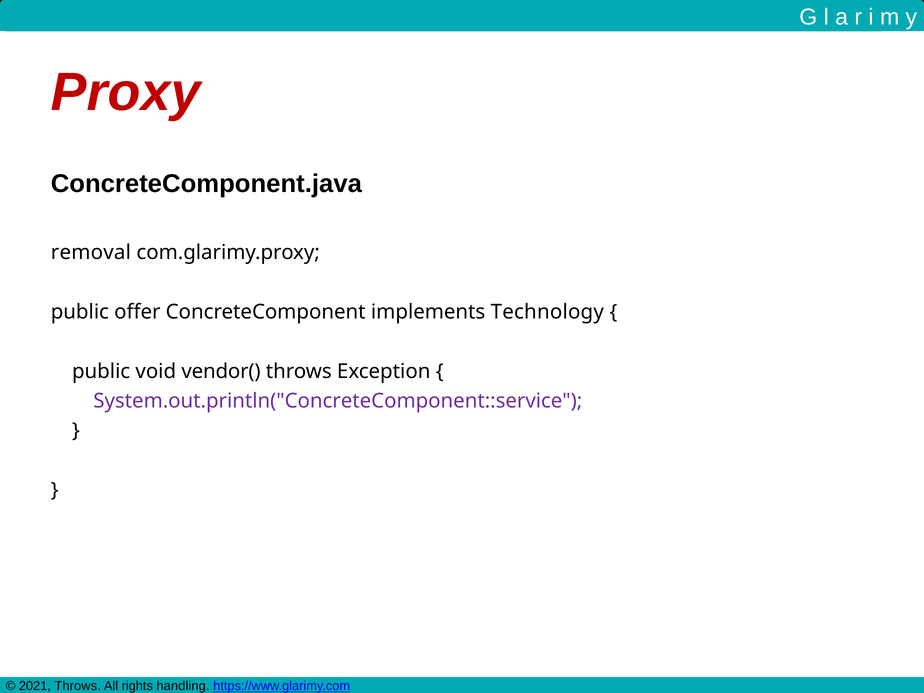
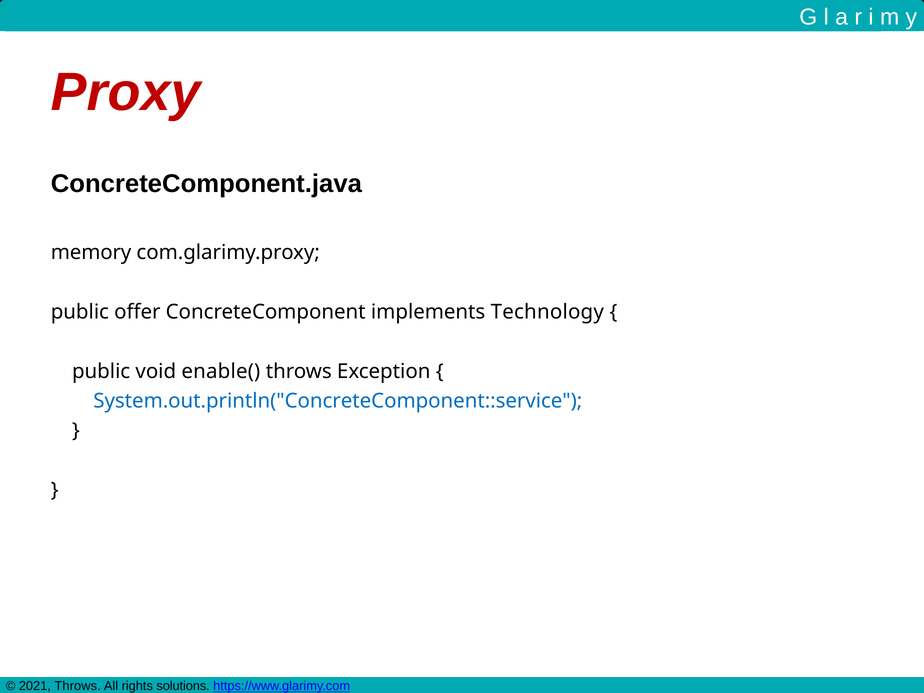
removal: removal -> memory (91, 252)
vendor(: vendor( -> enable( (221, 371)
System.out.println("ConcreteComponent::service colour: purple -> blue (338, 401)
handling: handling -> solutions (183, 686)
